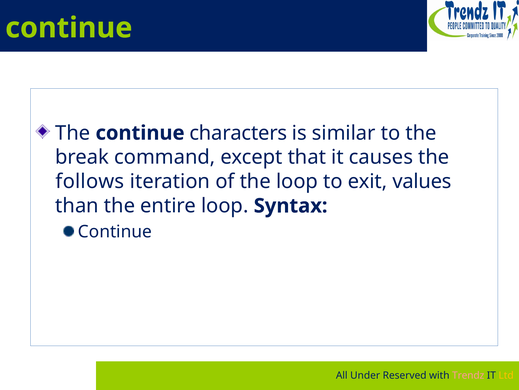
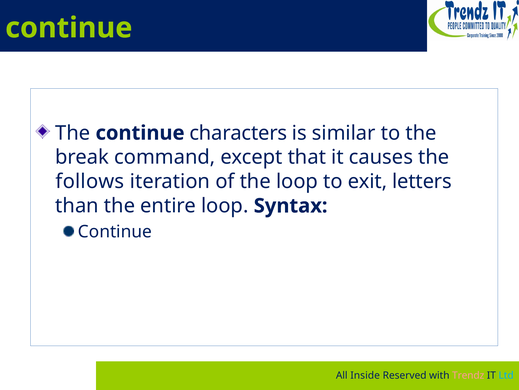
values: values -> letters (422, 181)
Under: Under -> Inside (365, 375)
Ltd colour: yellow -> light blue (506, 375)
